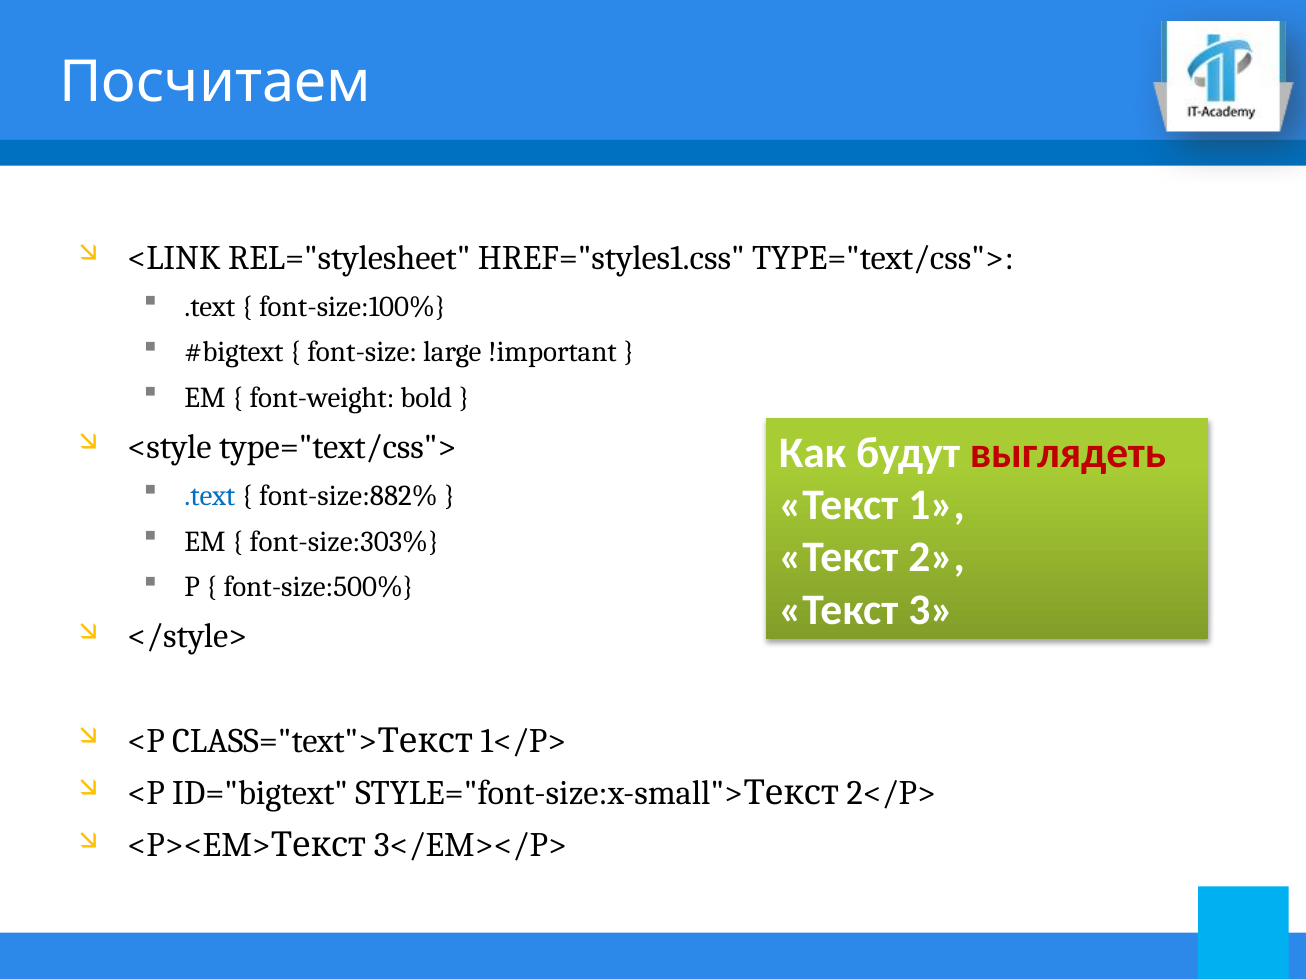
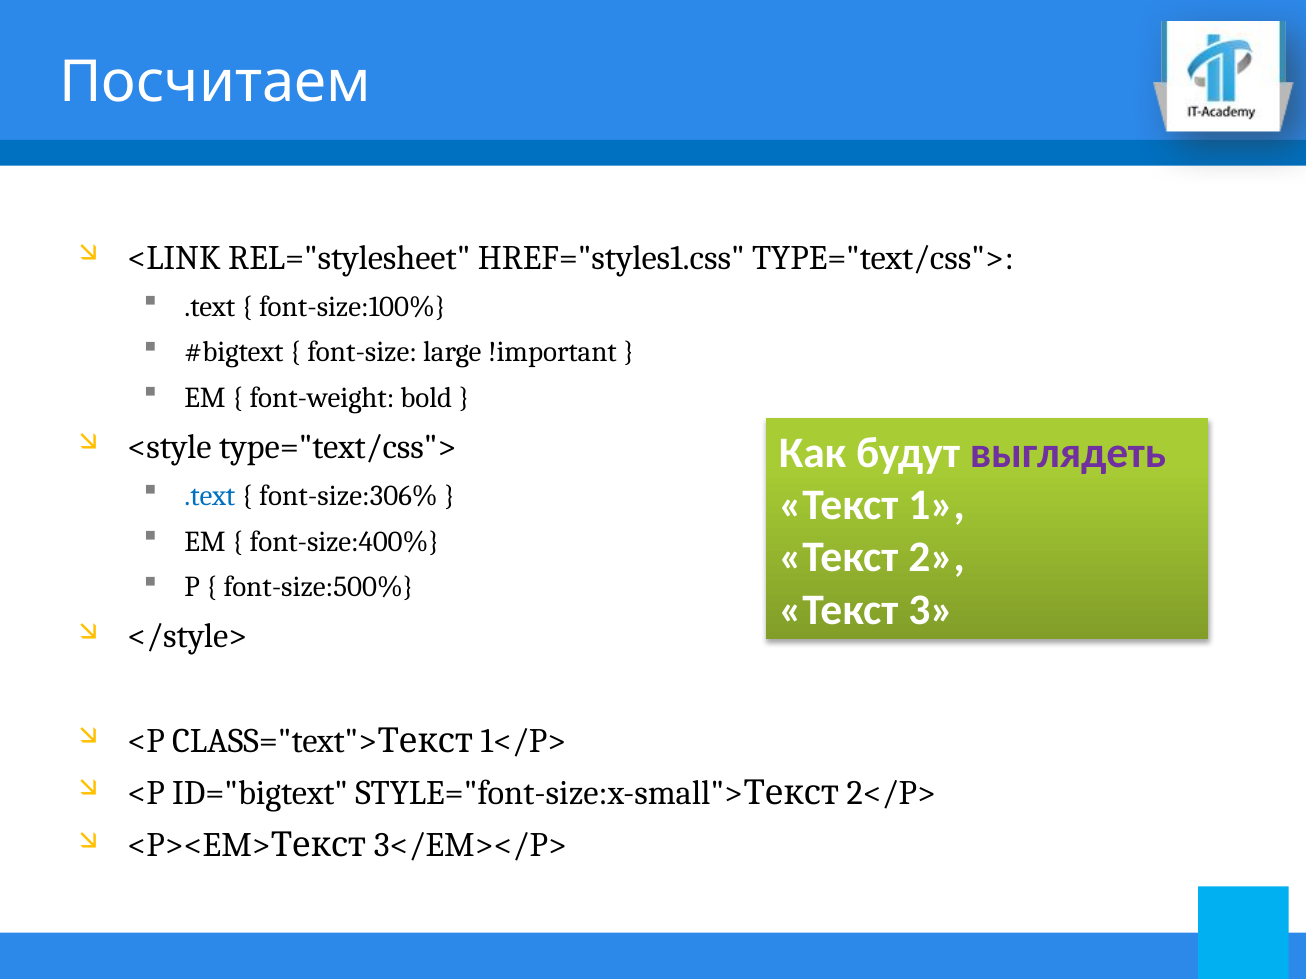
выглядеть colour: red -> purple (1068, 453)
font-size:882%: font-size:882% -> font-size:306% (348, 496)
font-size:303%: font-size:303% -> font-size:400% (344, 542)
